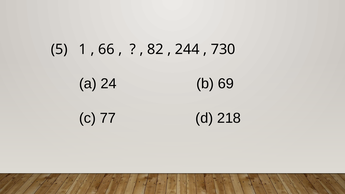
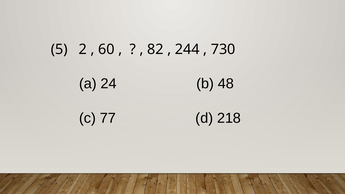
1: 1 -> 2 (83, 49)
66: 66 -> 60 (106, 49)
69: 69 -> 48 (226, 84)
